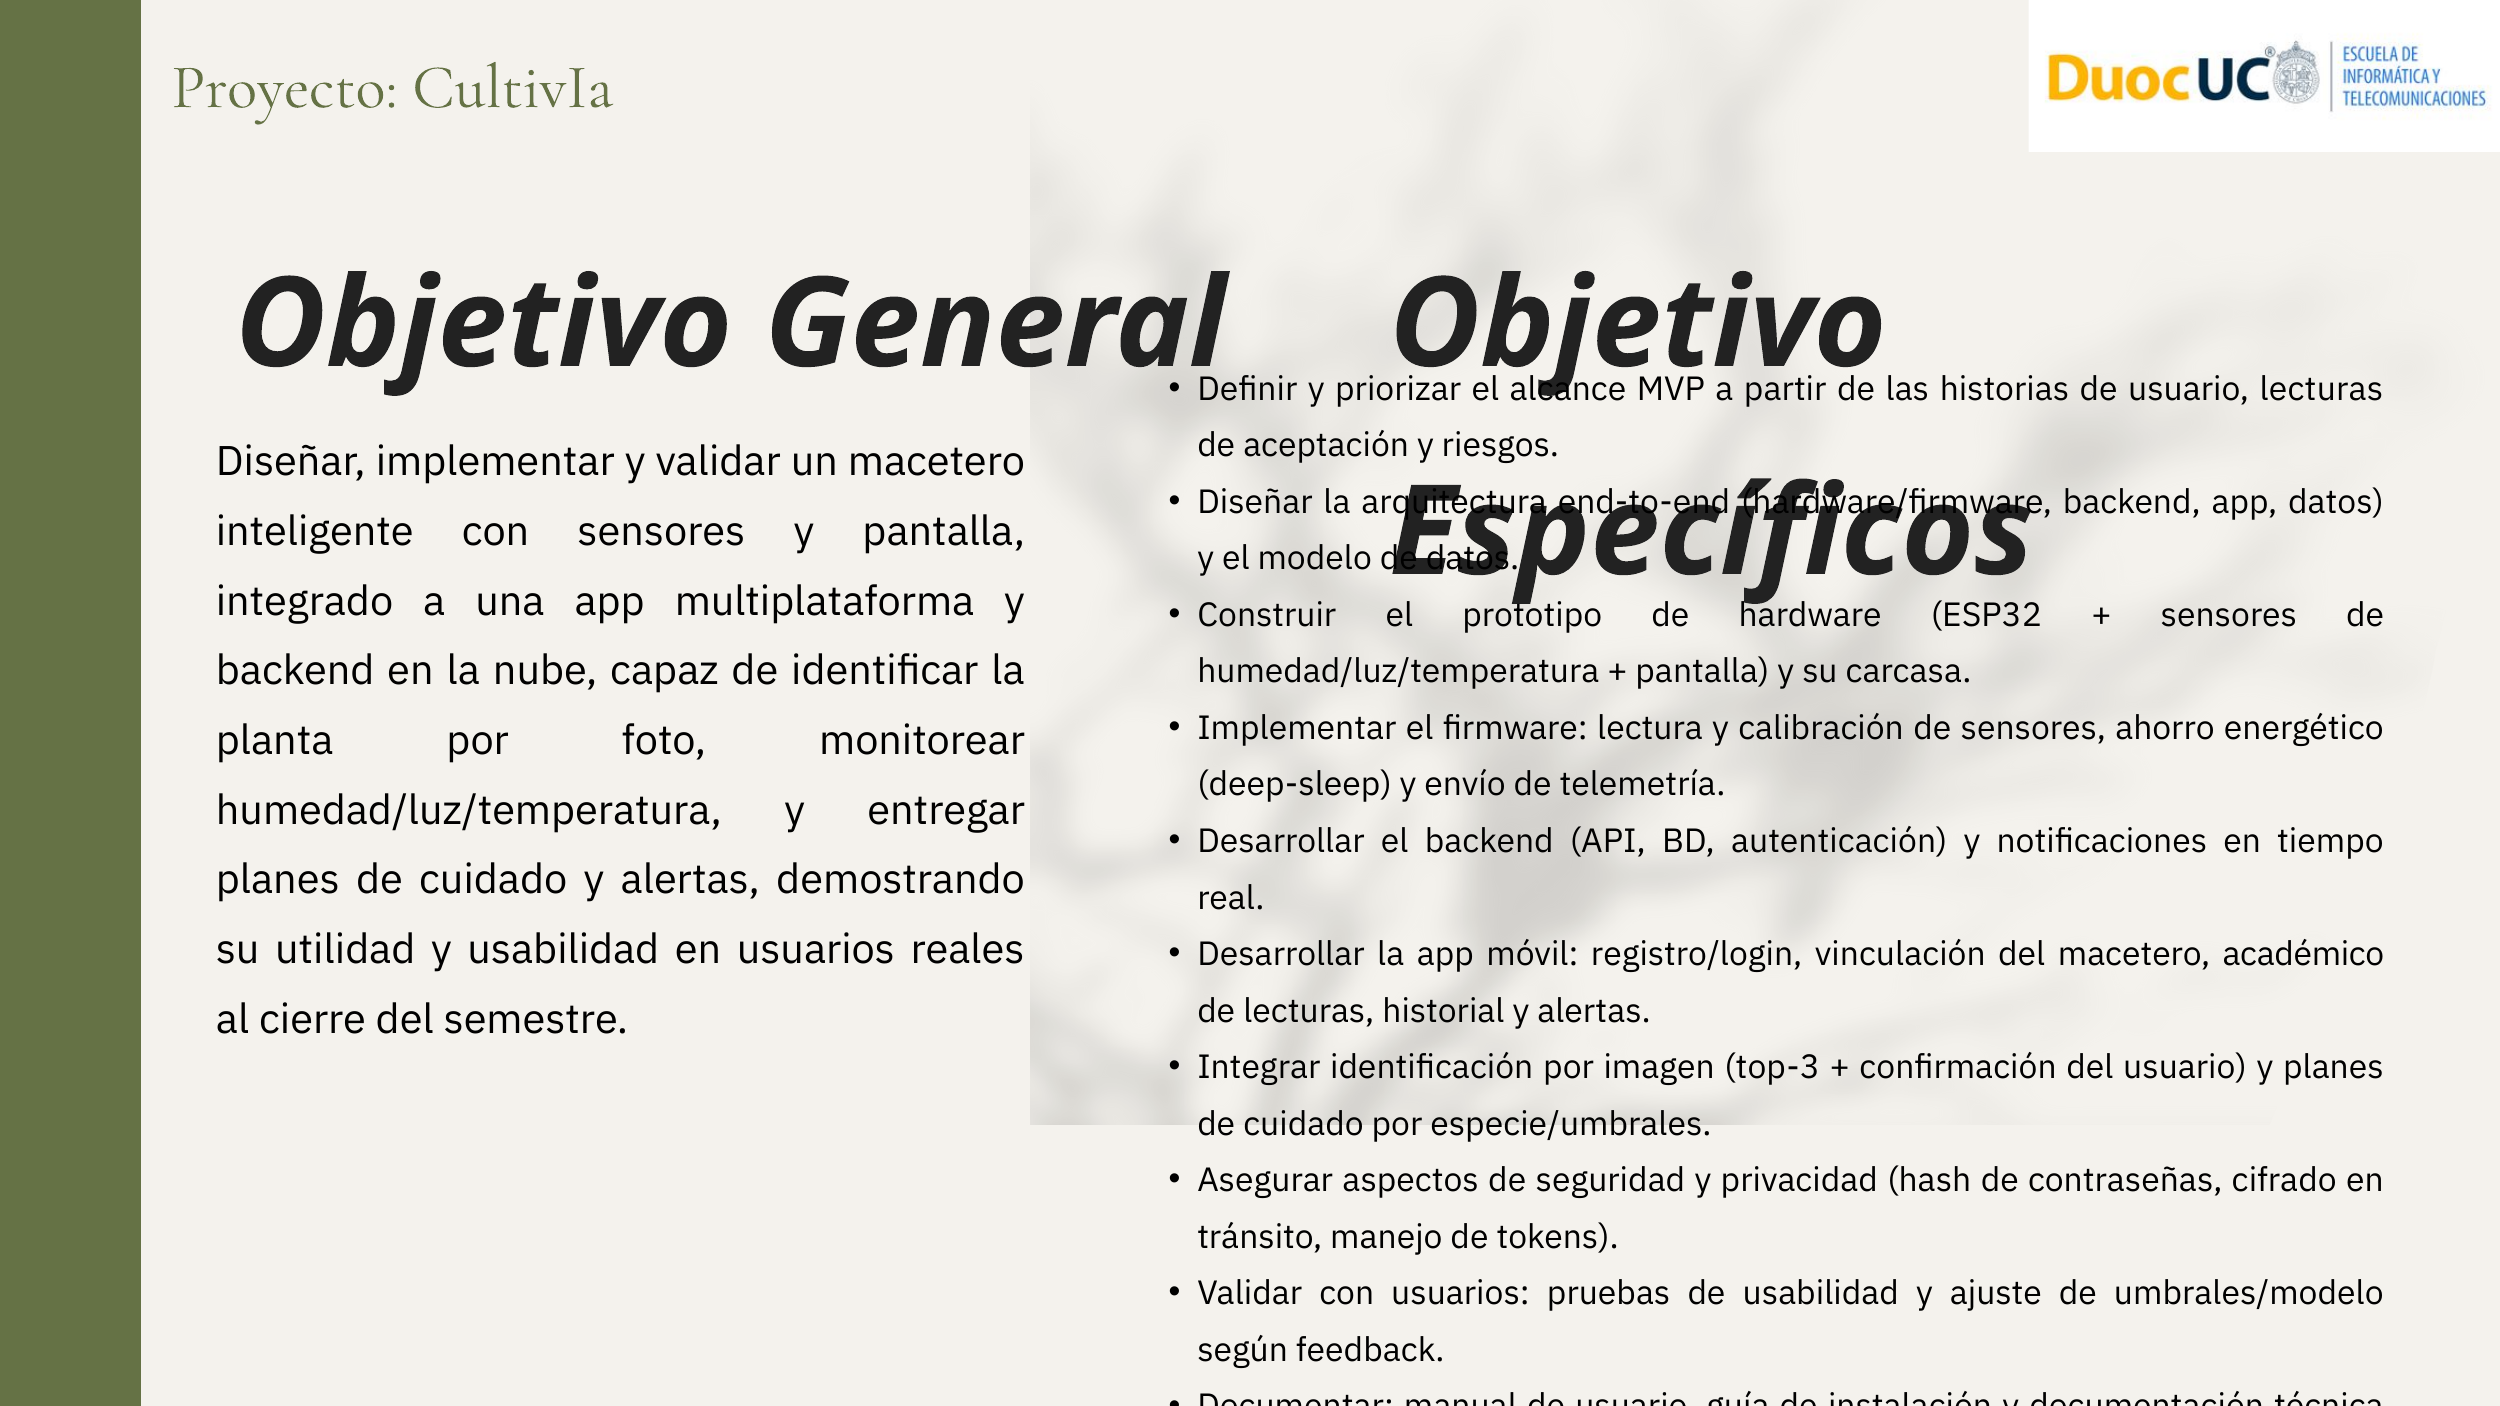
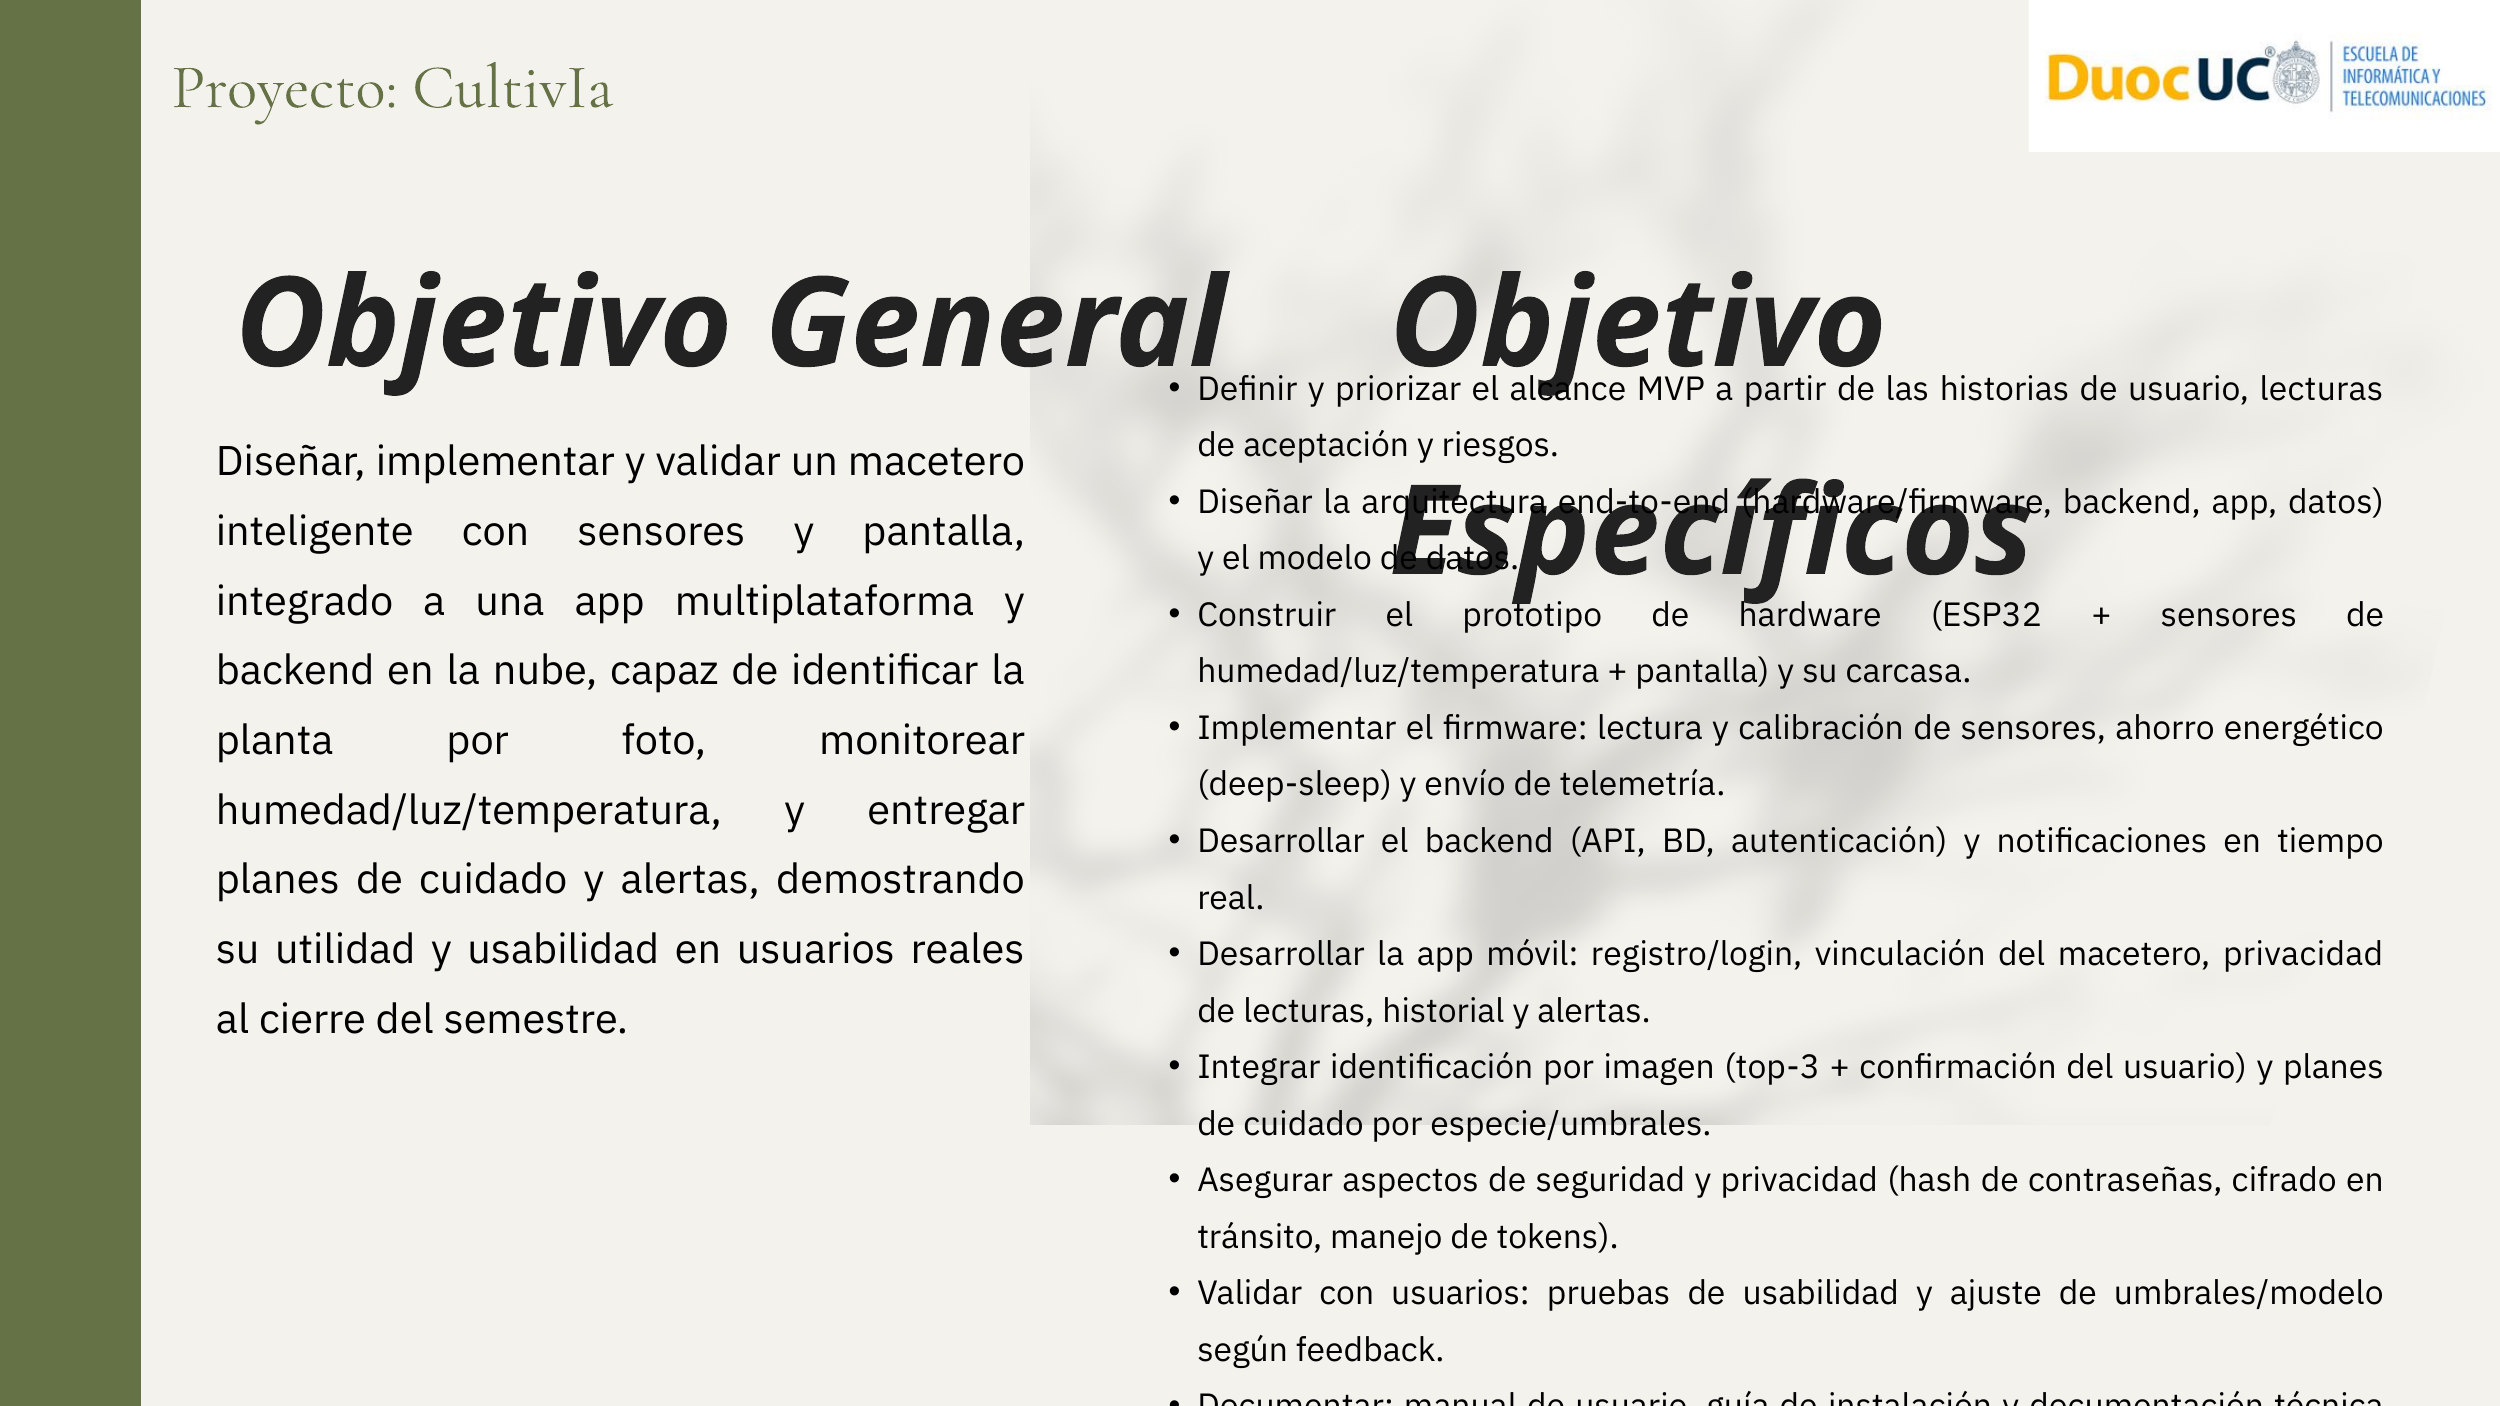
macetero académico: académico -> privacidad (2303, 955)
